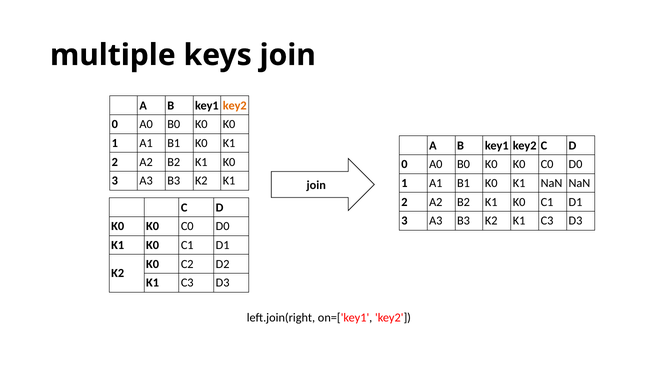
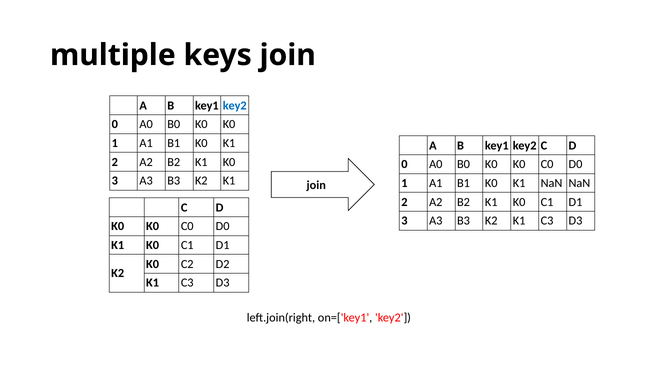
key2 colour: orange -> blue (235, 106)
